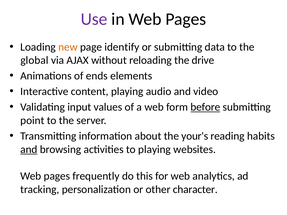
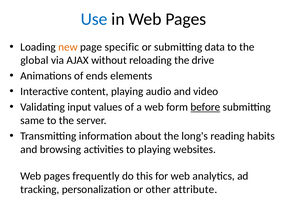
Use colour: purple -> blue (94, 19)
identify: identify -> specific (122, 47)
point: point -> same (32, 121)
your's: your's -> long's (195, 136)
and underline: present -> none (29, 150)
character: character -> attribute (195, 190)
